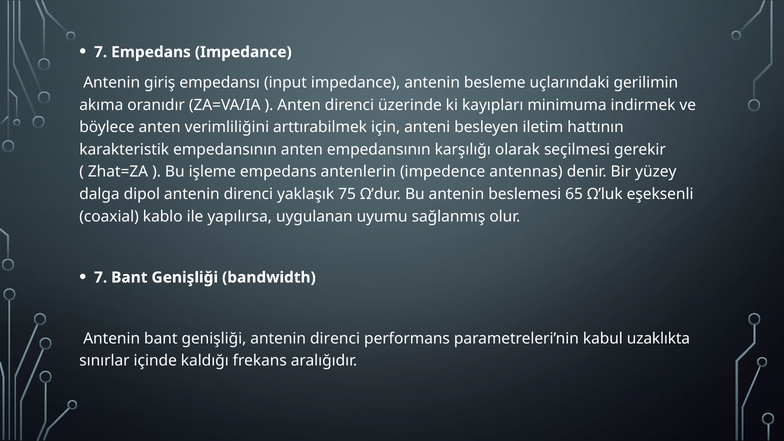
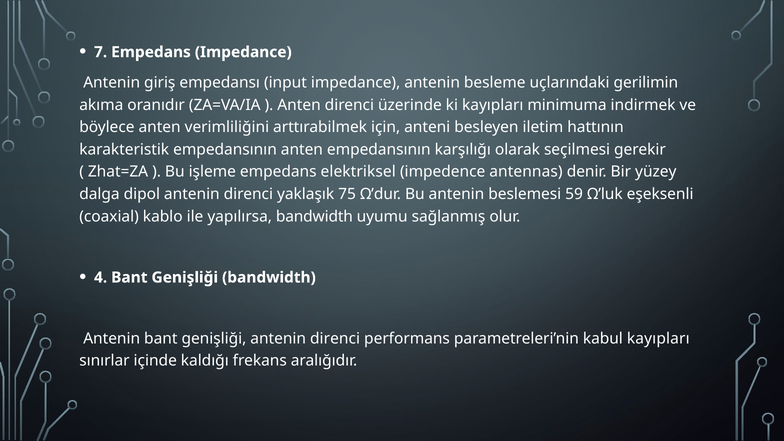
antenlerin: antenlerin -> elektriksel (358, 172)
65: 65 -> 59 (574, 194)
yapılırsa uygulanan: uygulanan -> bandwidth (314, 216)
7: 7 -> 4 (101, 277)
kabul uzaklıkta: uzaklıkta -> kayıpları (658, 338)
